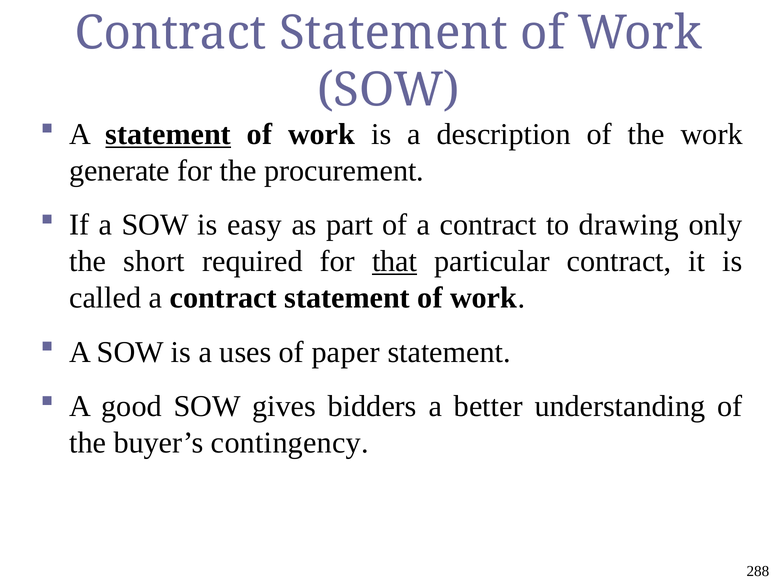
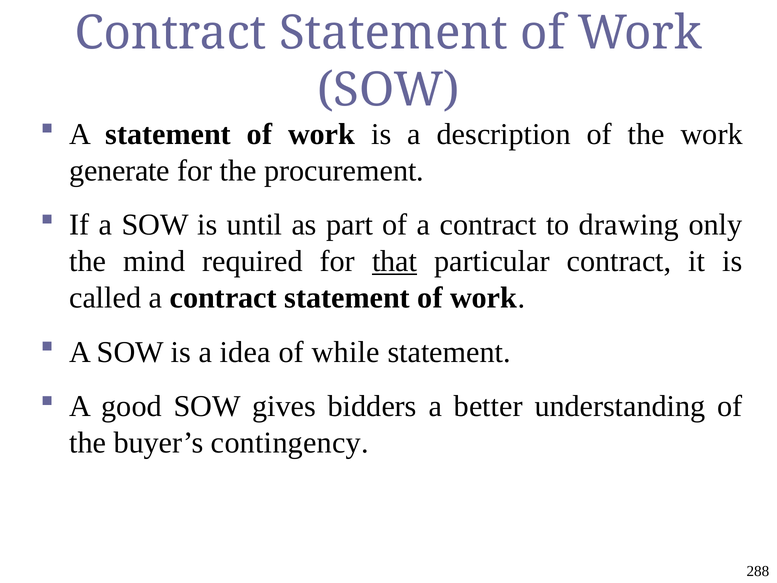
statement underline: present -> none (168, 134)
easy: easy -> until (255, 225)
short: short -> mind (154, 261)
uses: uses -> idea (245, 352)
paper: paper -> while (346, 352)
